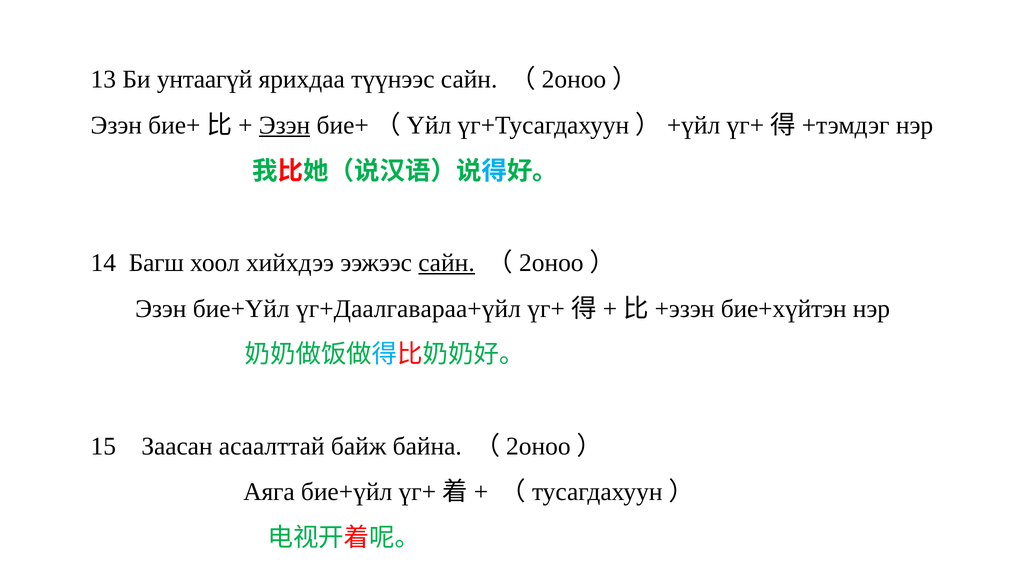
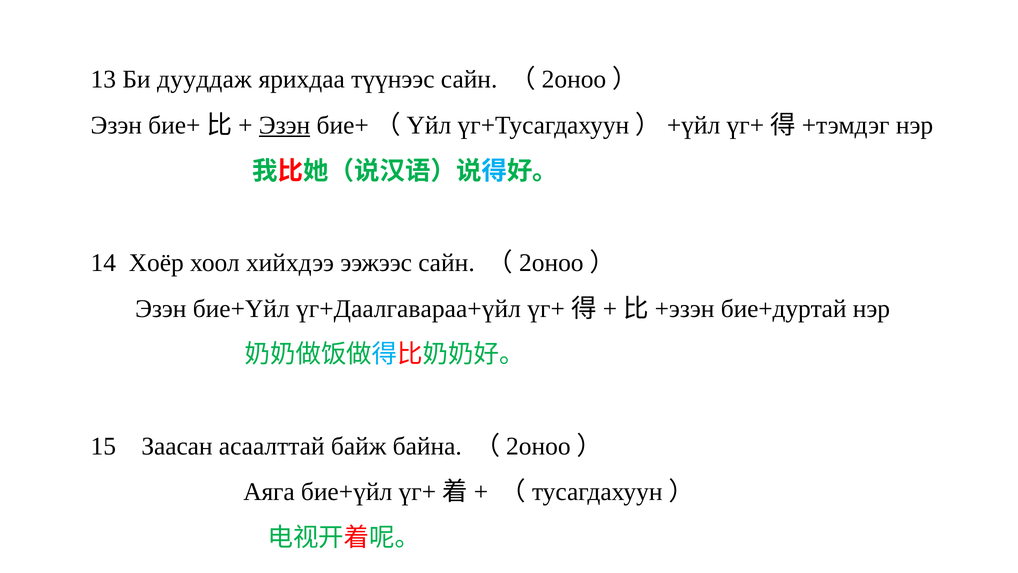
унтаагүй: унтаагүй -> дууддаж (204, 79)
Багш: Багш -> Хоёр (156, 263)
сайн underline: present -> none (447, 263)
бие+хүйтэн: бие+хүйтэн -> бие+дуртай (784, 309)
